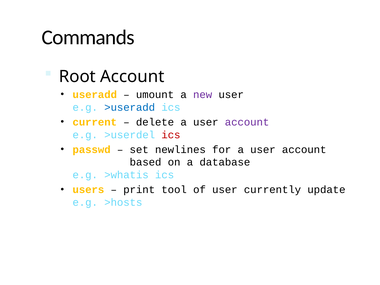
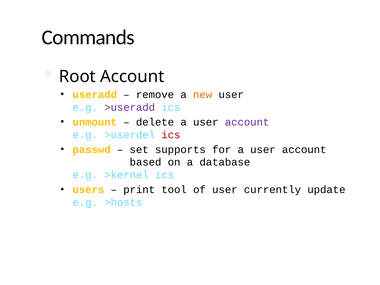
umount: umount -> remove (155, 95)
new colour: purple -> orange (203, 95)
>useradd colour: blue -> purple (130, 107)
current: current -> unmount (95, 122)
newlines: newlines -> supports (180, 150)
>whatis: >whatis -> >kernel (127, 175)
